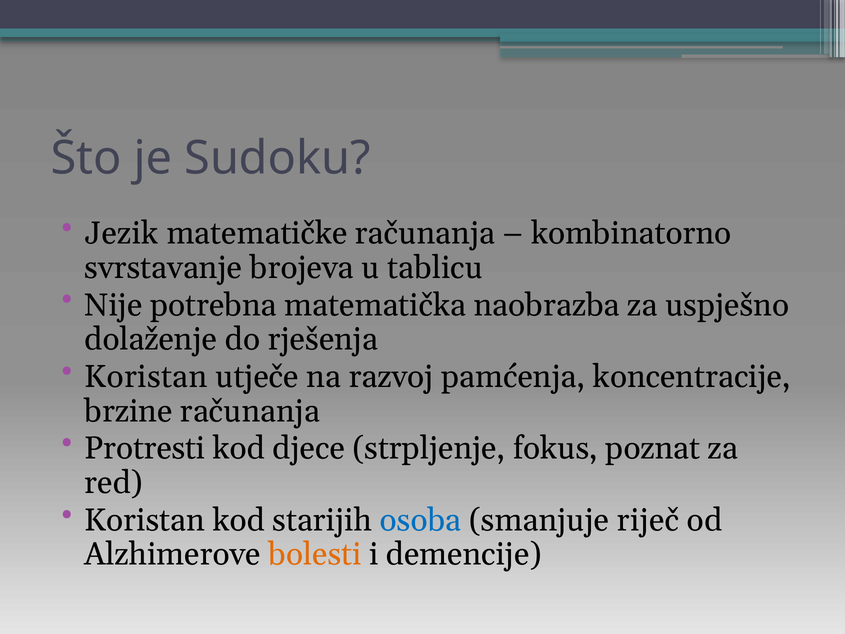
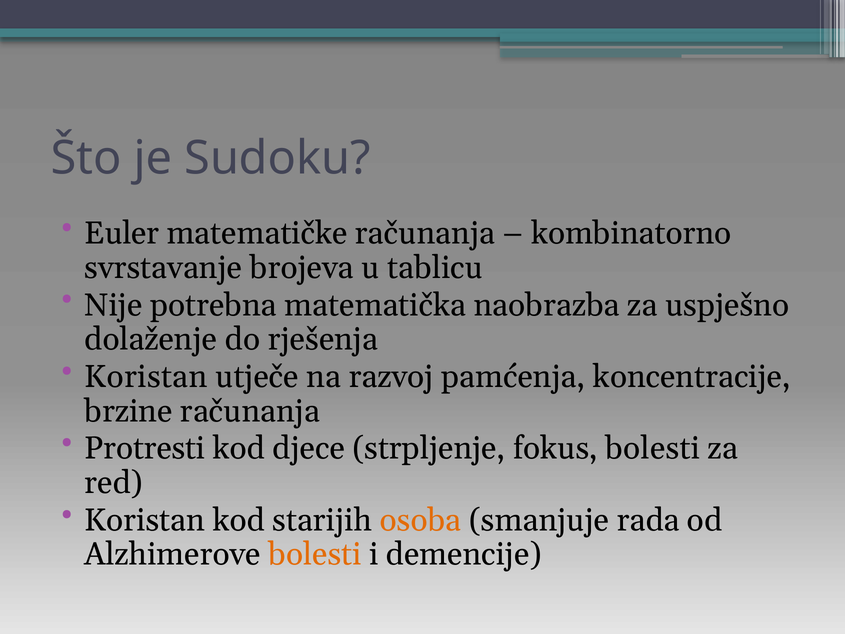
Jezik: Jezik -> Euler (122, 233)
fokus poznat: poznat -> bolesti (653, 448)
osoba colour: blue -> orange (421, 520)
riječ: riječ -> rada (648, 520)
